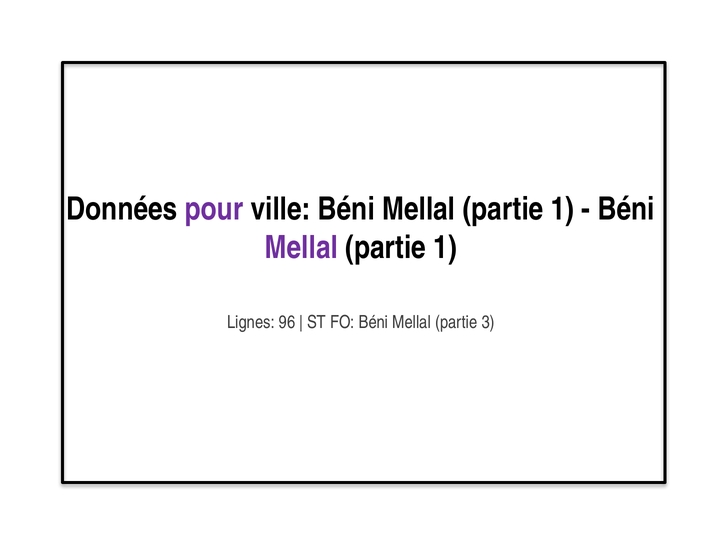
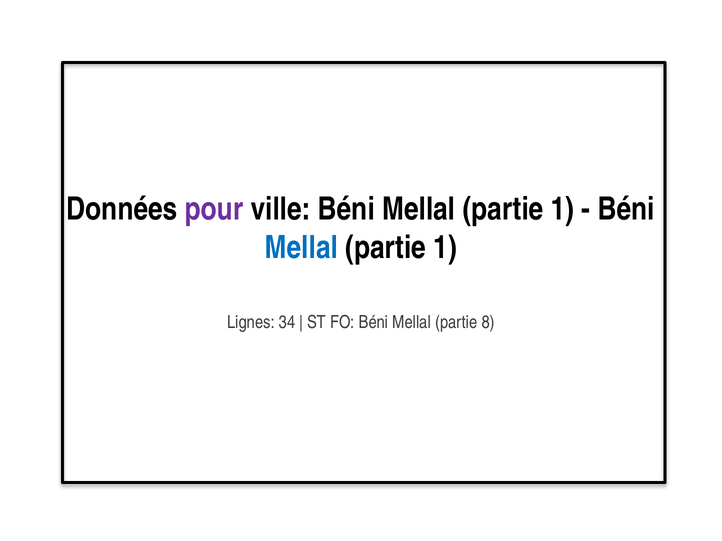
Mellal colour: purple -> blue (301, 248)
96: 96 -> 34 (287, 323)
3: 3 -> 8 (488, 323)
